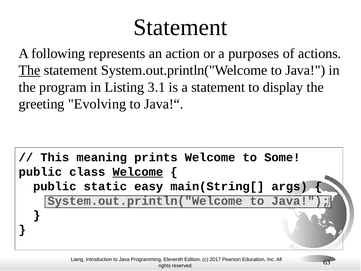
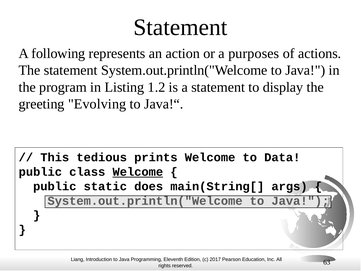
The underline: present -> none (30, 70)
3.1: 3.1 -> 1.2 (157, 87)
meaning: meaning -> tedious (102, 157)
Some: Some -> Data (282, 157)
easy: easy -> does (149, 186)
